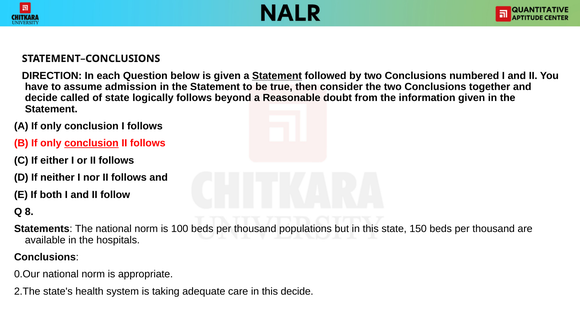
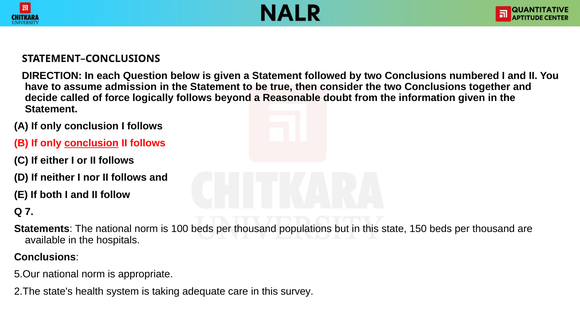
Statement underline: present -> none (277, 76)
of state: state -> force (117, 98)
8: 8 -> 7 (29, 212)
0.Our: 0.Our -> 5.Our (27, 274)
this decide: decide -> survey (297, 292)
